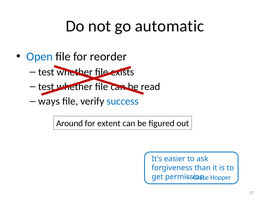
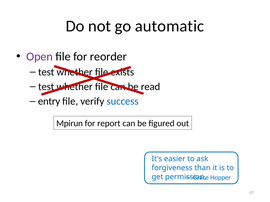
Open colour: blue -> purple (40, 57)
ways: ways -> entry (49, 102)
Around: Around -> Mpirun (70, 124)
extent: extent -> report (109, 124)
